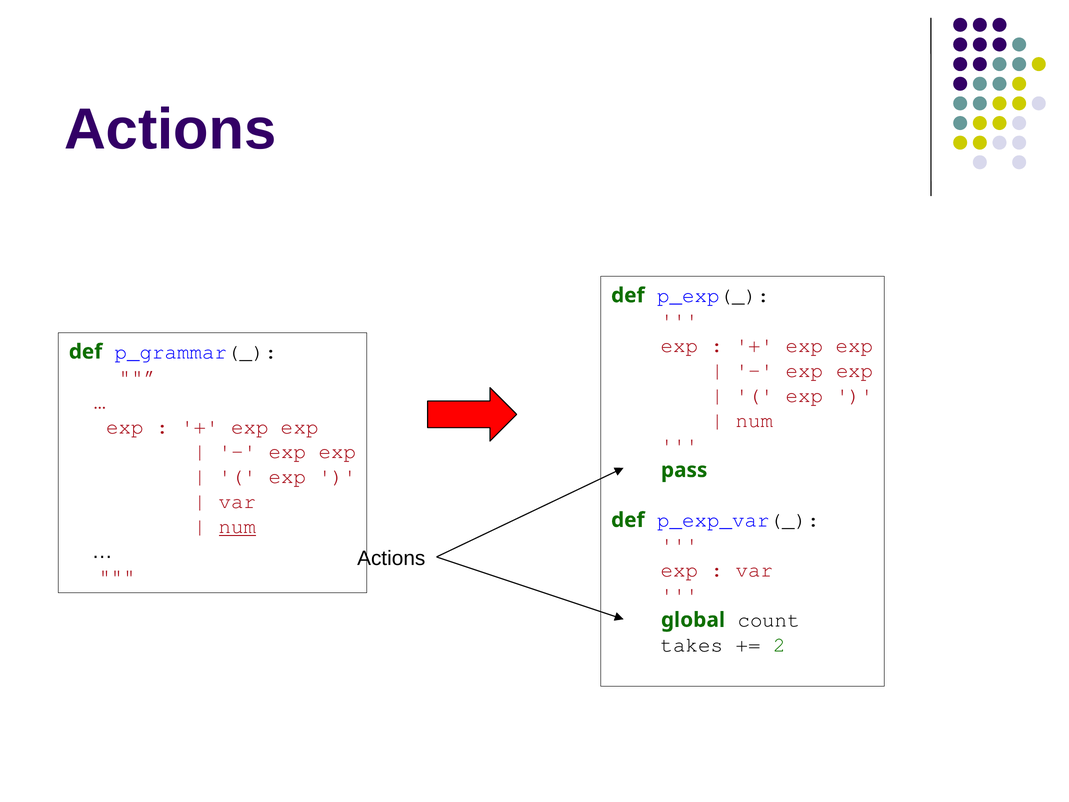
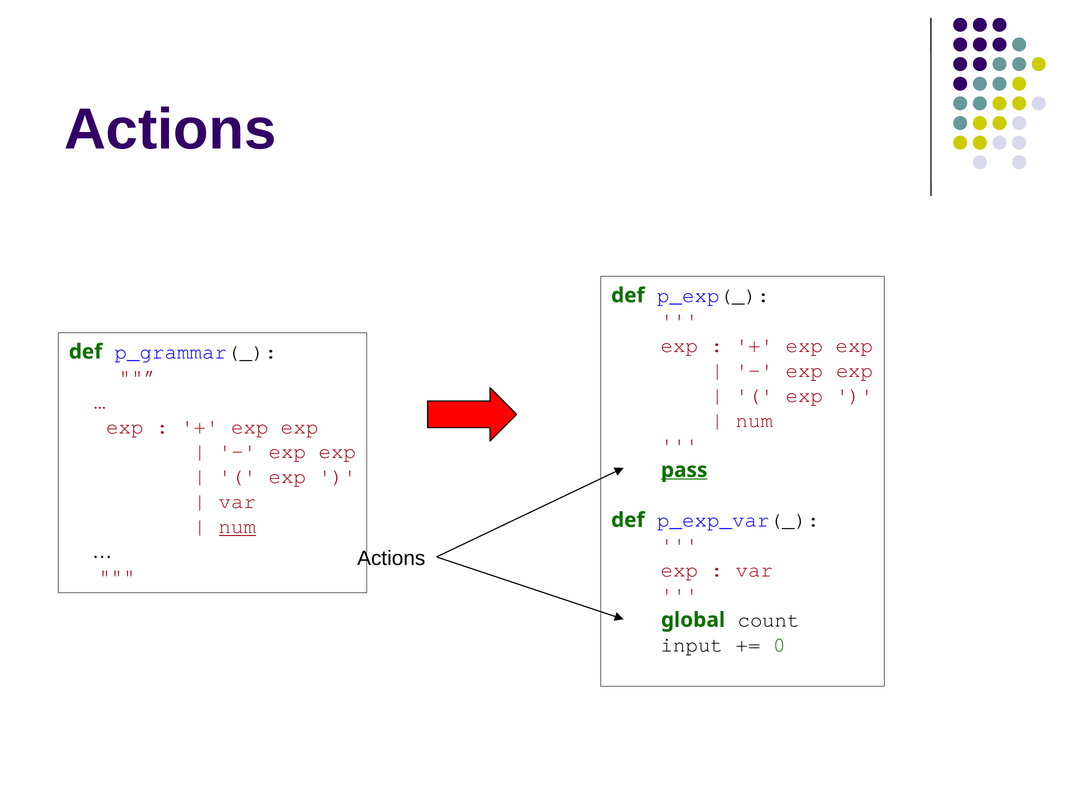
pass underline: none -> present (684, 470)
takes: takes -> input (692, 645)
2: 2 -> 0 (780, 645)
